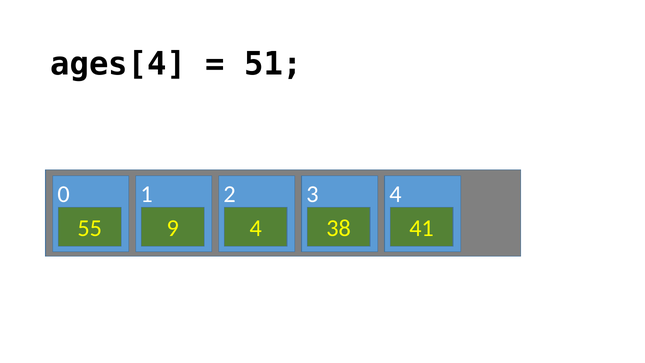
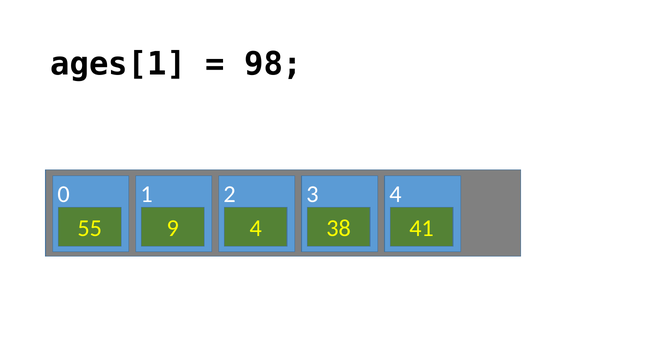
ages[4: ages[4 -> ages[1 (118, 64)
51: 51 -> 98 (273, 64)
